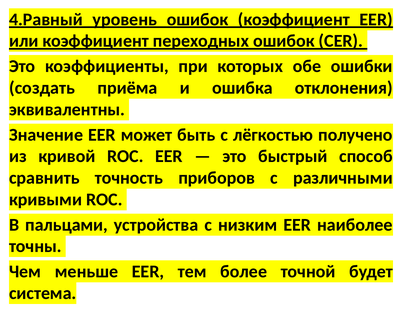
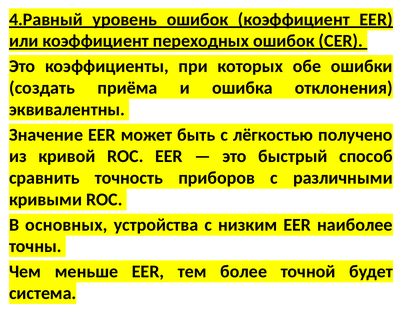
пальцами: пальцами -> основных (66, 225)
